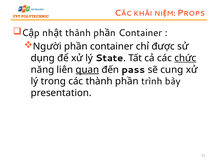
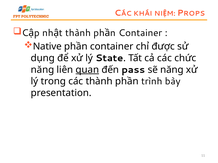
Người: Người -> Native (47, 47)
chức underline: present -> none (185, 58)
sẽ cung: cung -> năng (172, 70)
